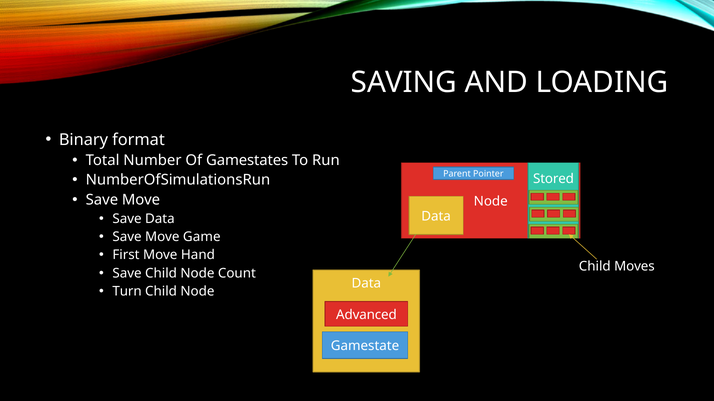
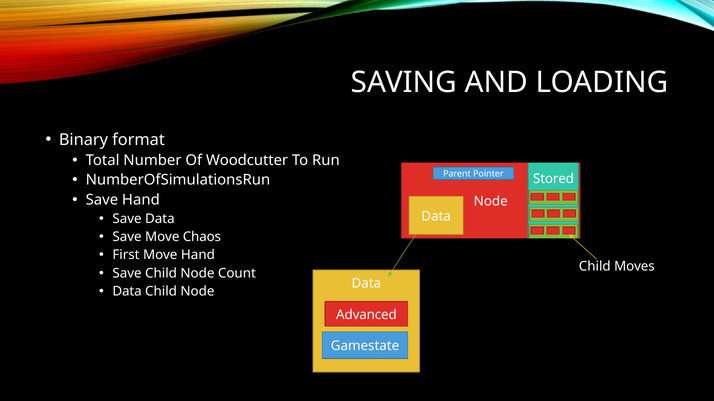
Gamestates: Gamestates -> Woodcutter (247, 161)
Move: Move -> Hand (141, 200)
Game: Game -> Chaos (202, 237)
Turn: Turn -> Data (127, 292)
